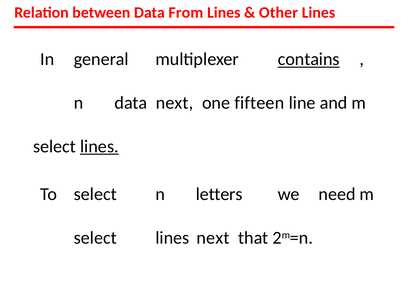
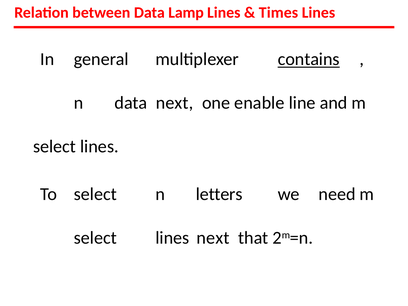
From: From -> Lamp (186, 13)
Other: Other -> Times (278, 13)
fifteen: fifteen -> enable (259, 103)
lines underline: present -> none (99, 146)
